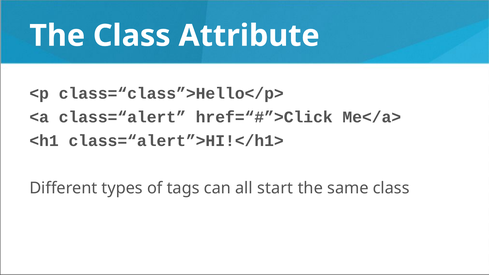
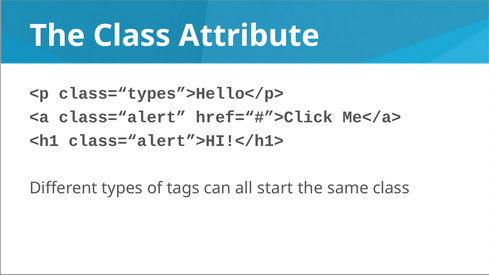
class=“class”>Hello</p>: class=“class”>Hello</p> -> class=“types”>Hello</p> (171, 93)
